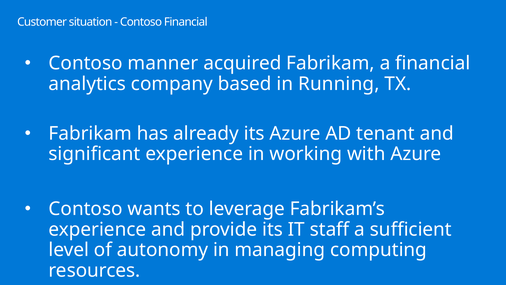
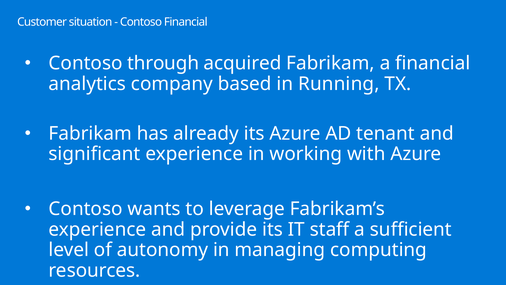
manner: manner -> through (163, 63)
